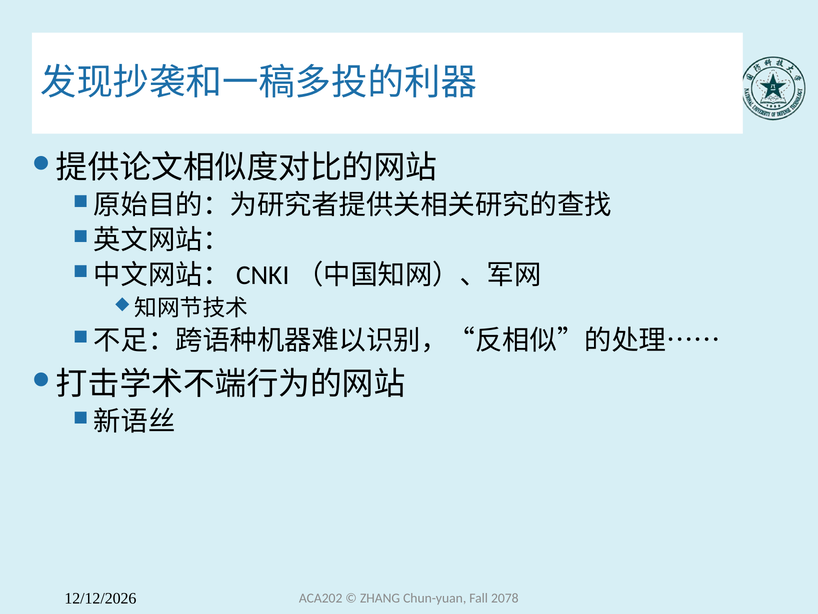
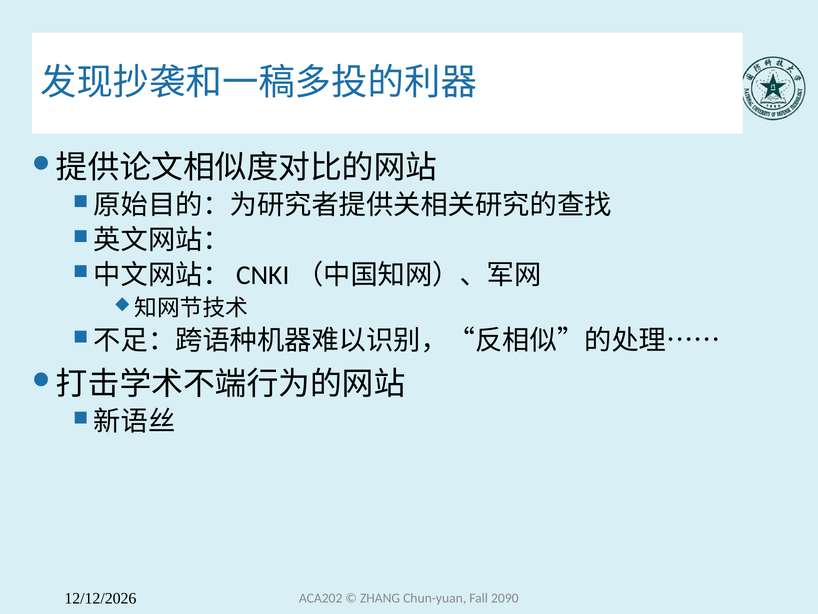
2078: 2078 -> 2090 (505, 598)
